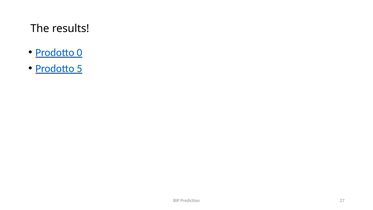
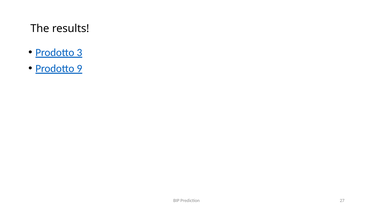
0: 0 -> 3 (79, 53)
5: 5 -> 9 (79, 68)
